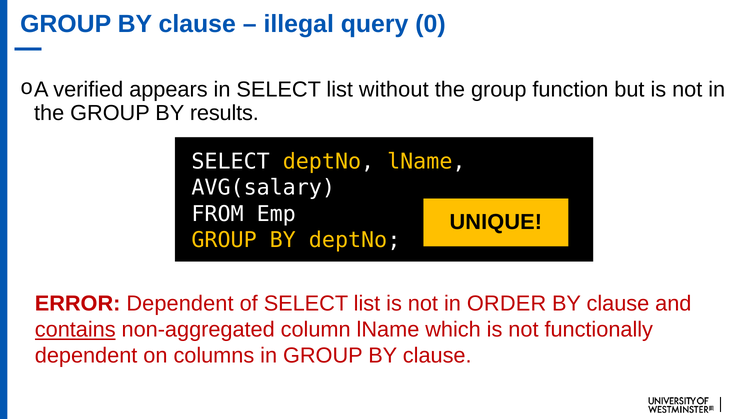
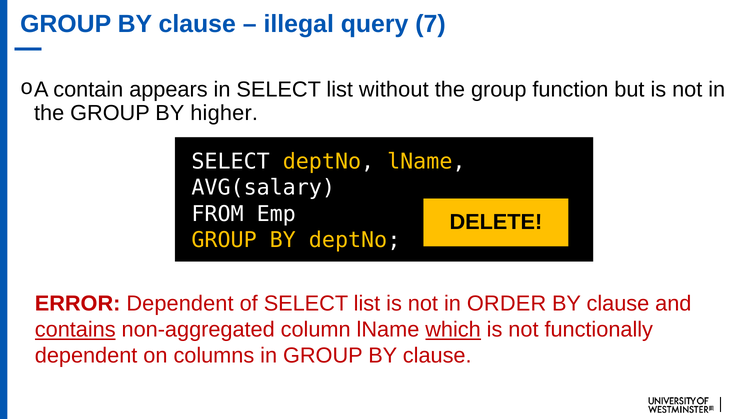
0: 0 -> 7 (431, 24)
verified: verified -> contain (88, 90)
results: results -> higher (224, 113)
UNIQUE: UNIQUE -> DELETE (496, 222)
which underline: none -> present (453, 330)
